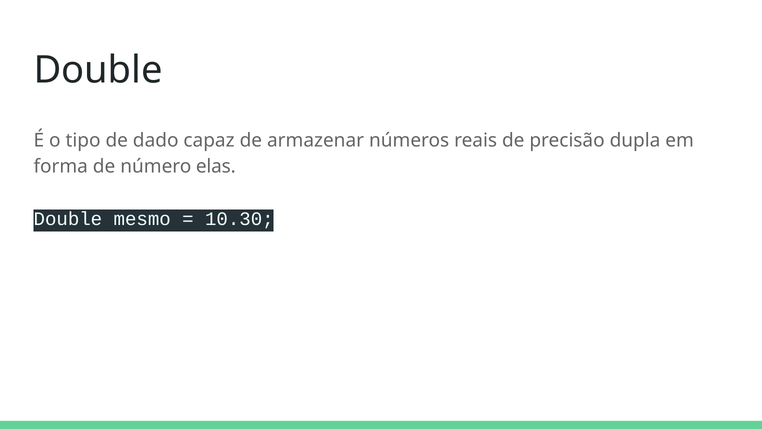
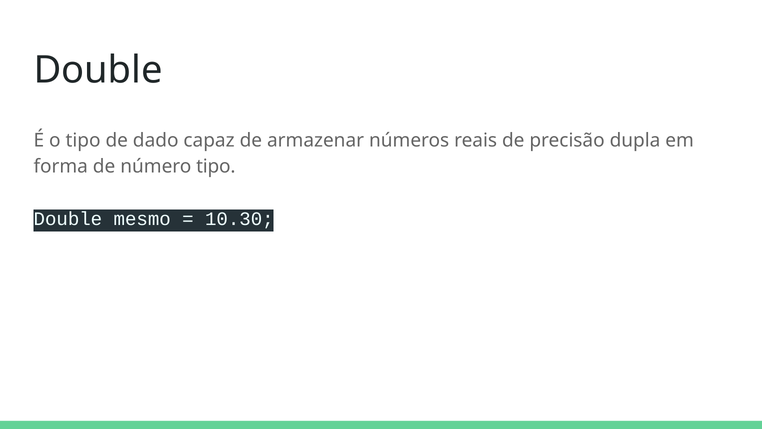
número elas: elas -> tipo (216, 166)
